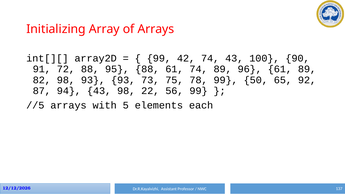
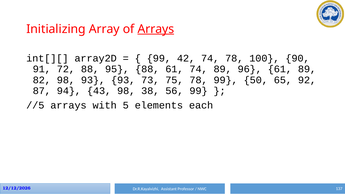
Arrays underline: none -> present (156, 29)
74 43: 43 -> 78 (234, 58)
22: 22 -> 38 (150, 91)
